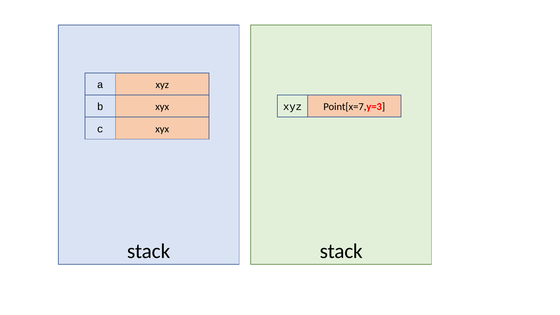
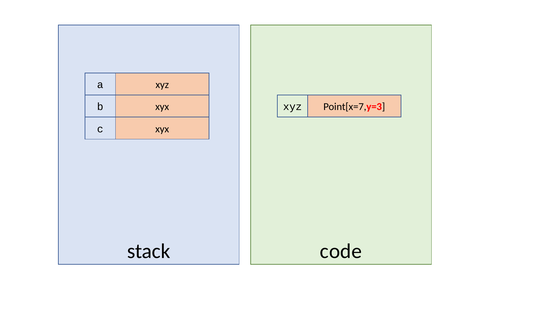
stack: stack -> code (341, 251)
